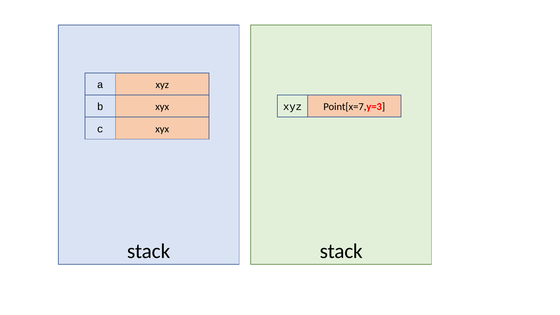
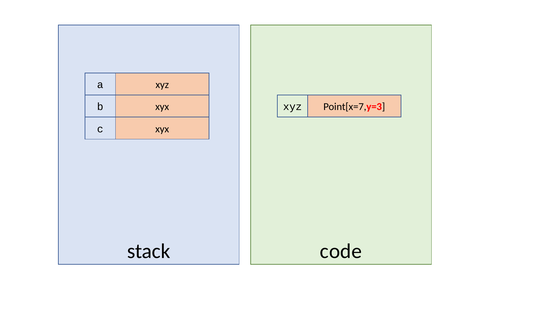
stack: stack -> code (341, 251)
